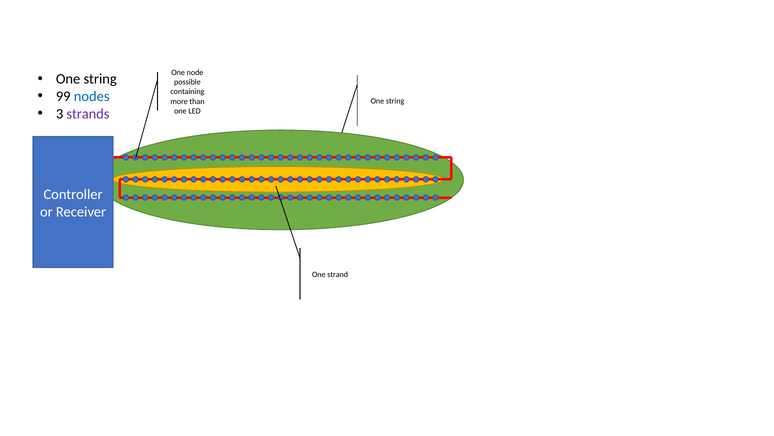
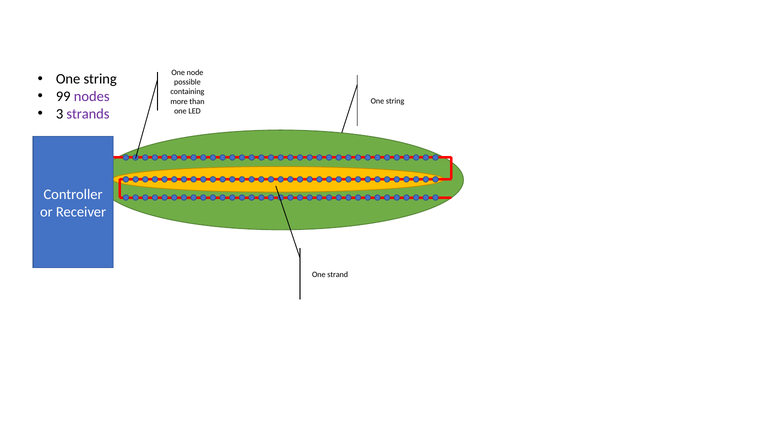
nodes colour: blue -> purple (92, 96)
